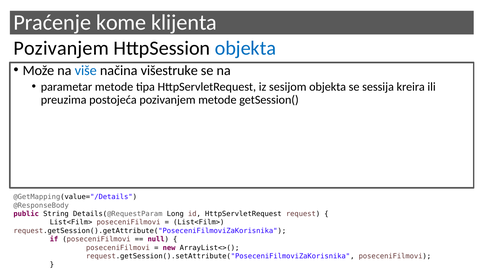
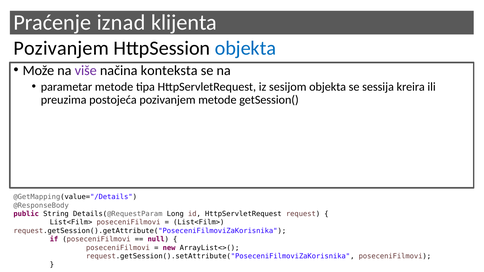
kome: kome -> iznad (121, 23)
više colour: blue -> purple (86, 70)
višestruke: višestruke -> konteksta (169, 70)
